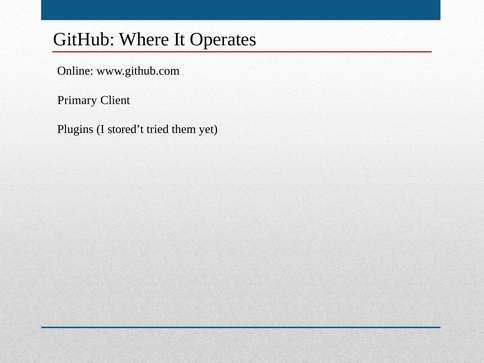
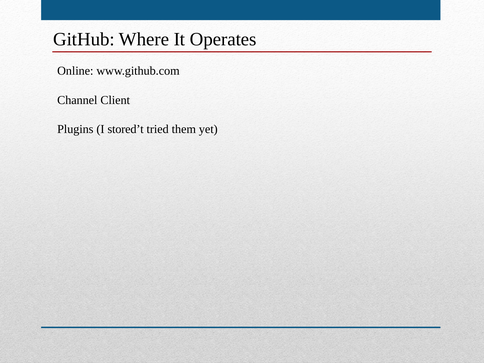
Primary: Primary -> Channel (77, 100)
